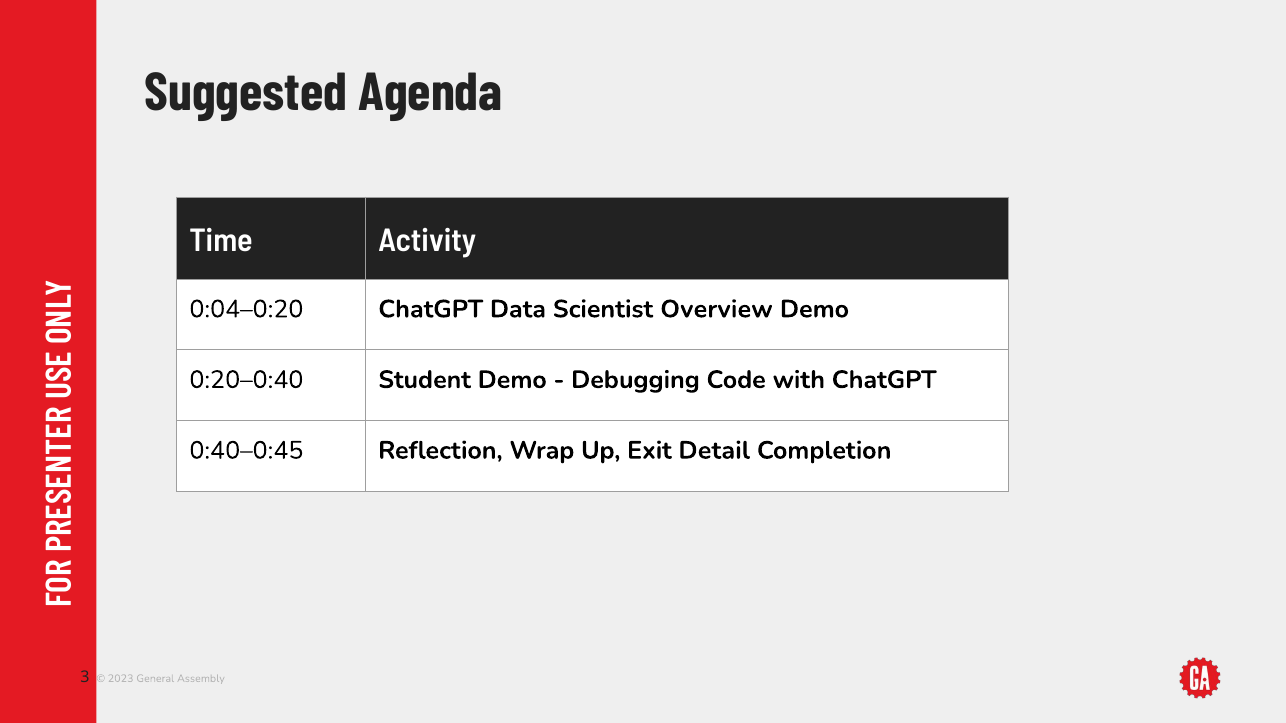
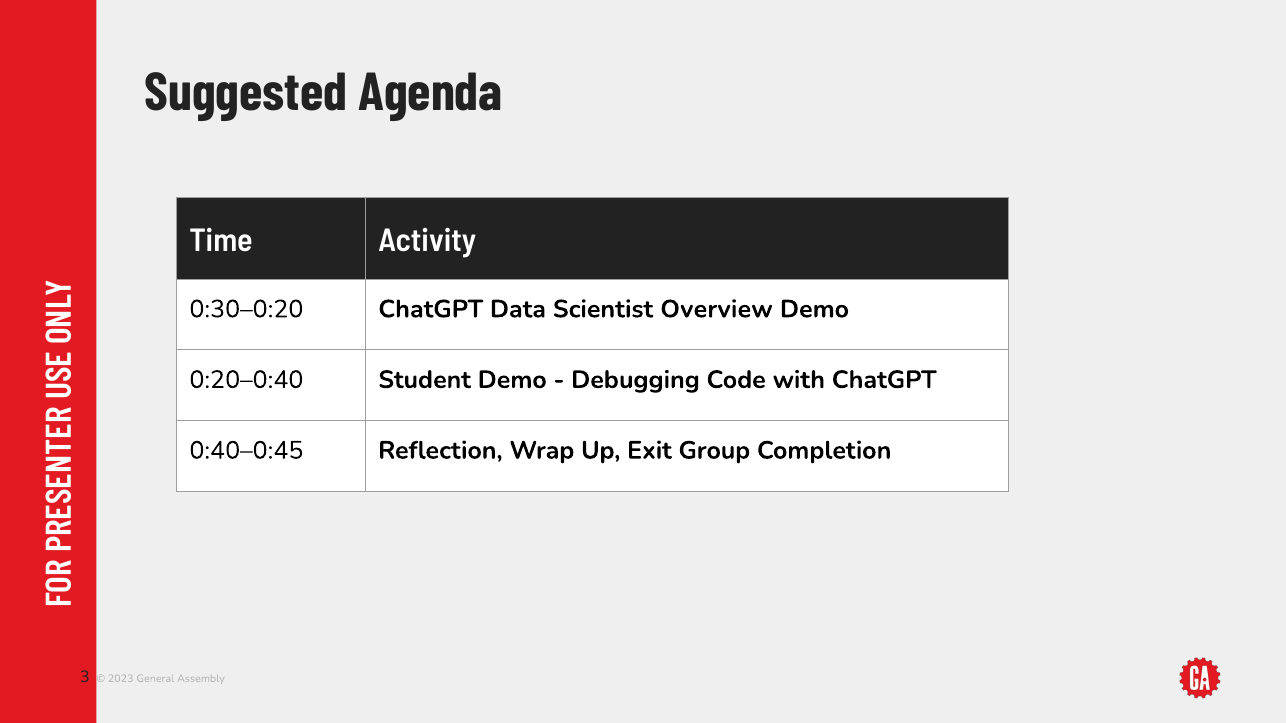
0:04–0:20: 0:04–0:20 -> 0:30–0:20 (246, 309)
Detail: Detail -> Group (714, 451)
